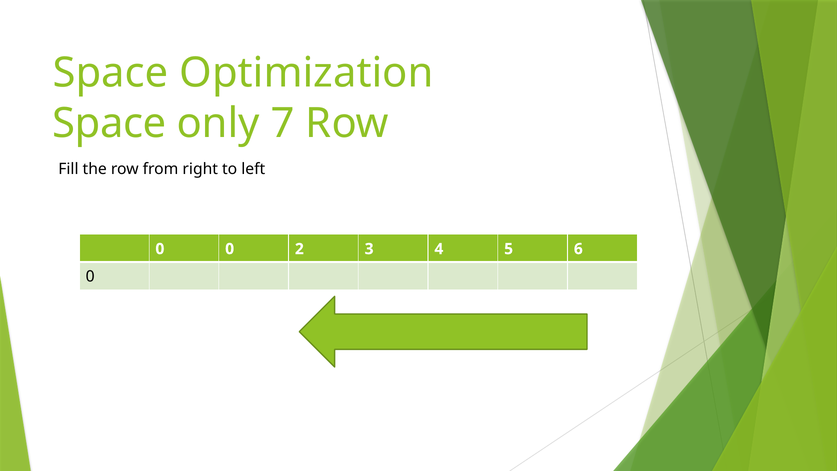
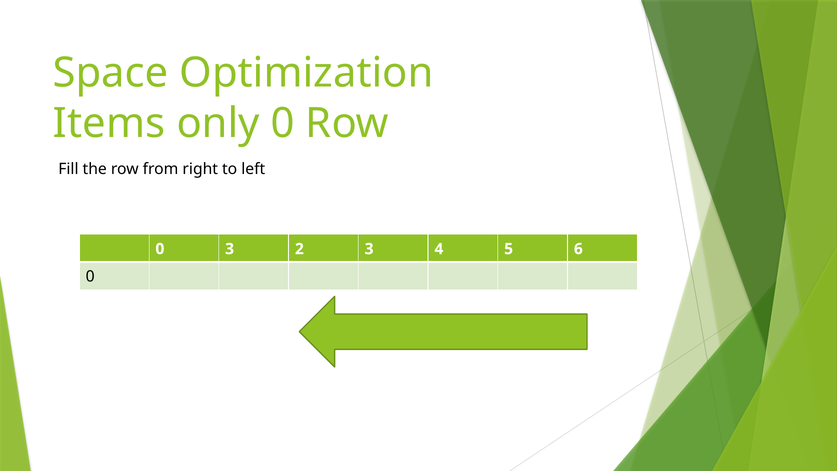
Space: Space -> Items (109, 123)
only 7: 7 -> 0 (283, 123)
0 0: 0 -> 3 (230, 249)
